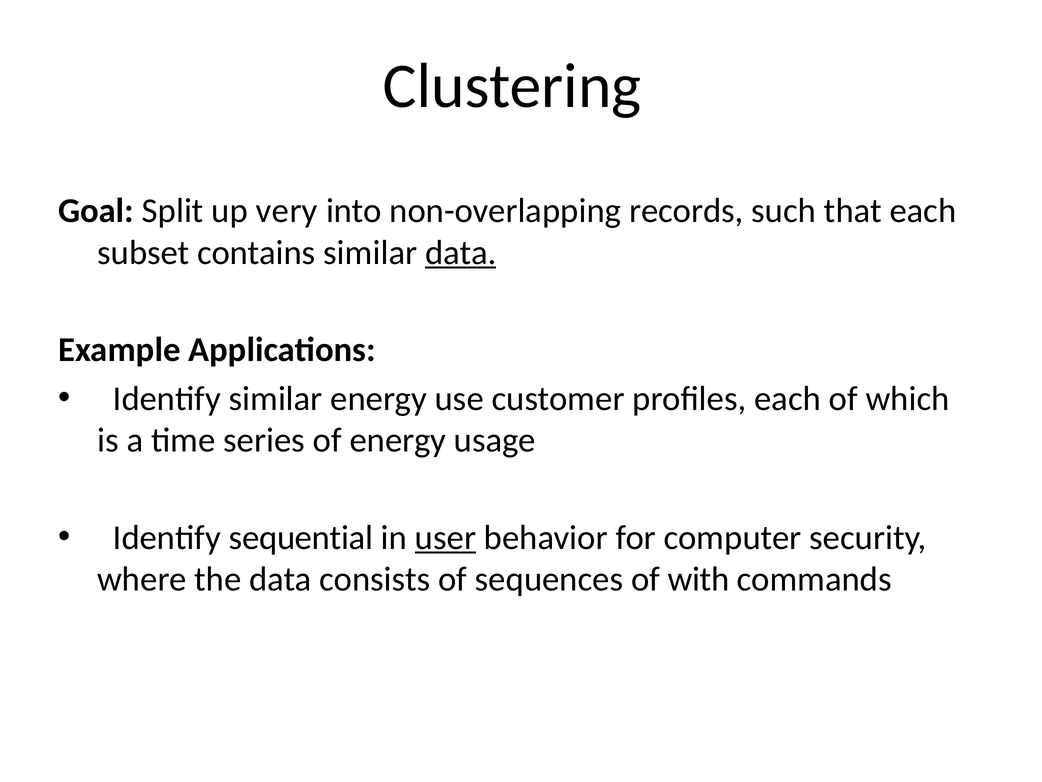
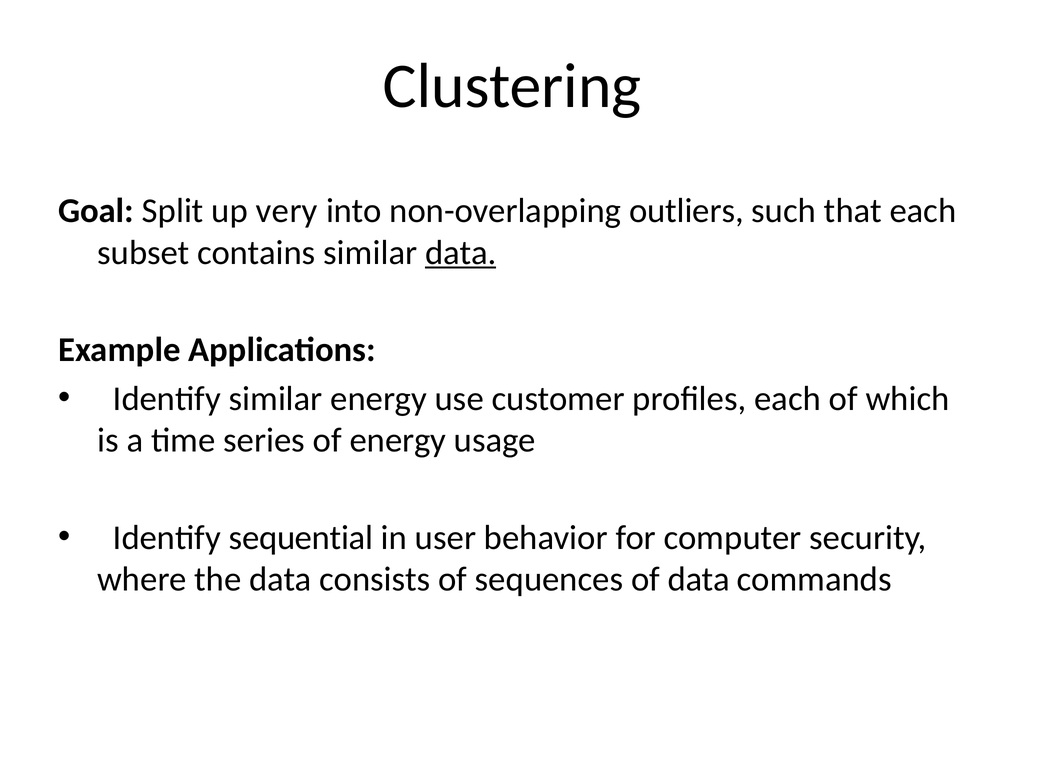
records: records -> outliers (686, 211)
user underline: present -> none (446, 537)
of with: with -> data (699, 579)
